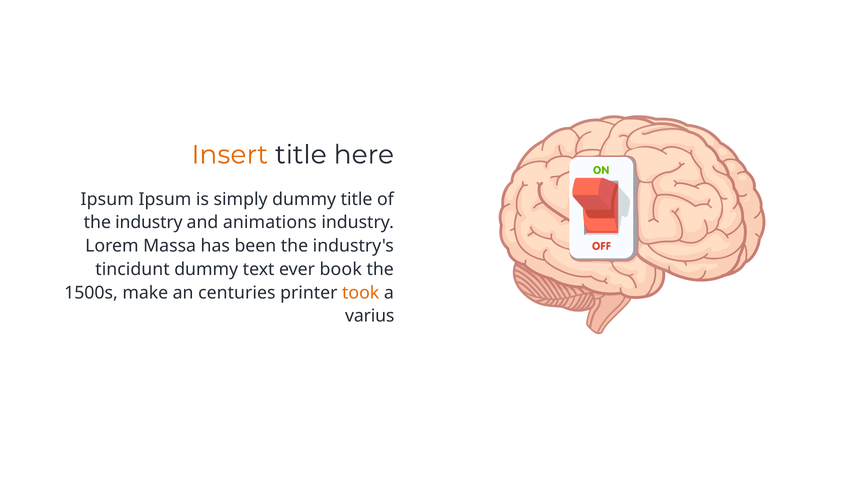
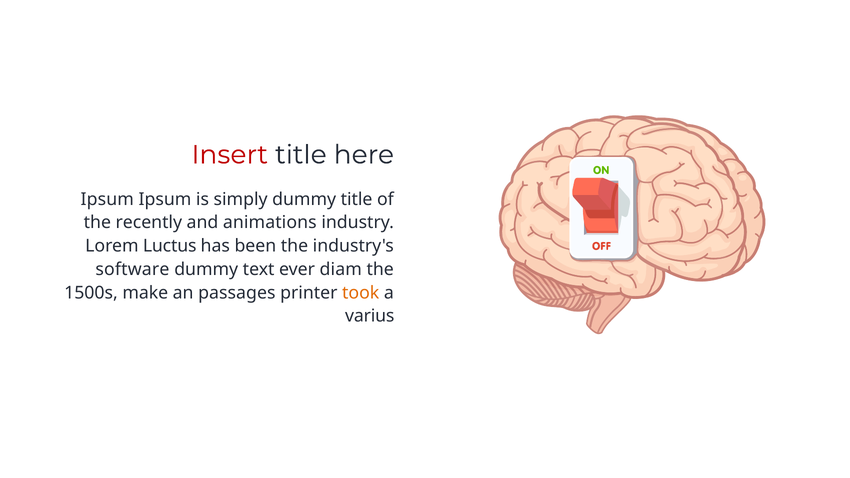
Insert colour: orange -> red (230, 155)
the industry: industry -> recently (149, 223)
Massa: Massa -> Luctus (170, 246)
tincidunt: tincidunt -> software (132, 269)
book: book -> diam (341, 269)
centuries: centuries -> passages (237, 293)
